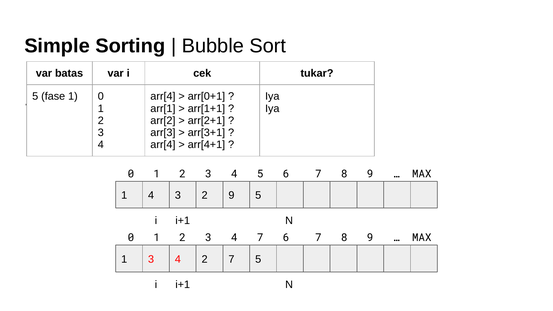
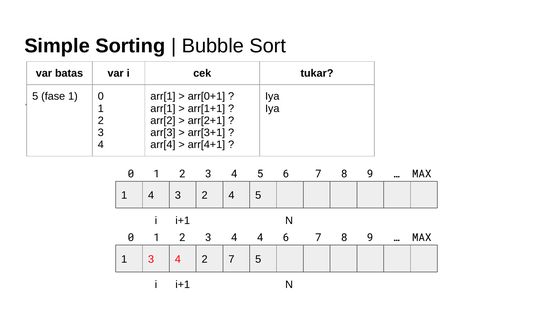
arr[4: arr[4 -> arr[1 (163, 96)
2 9: 9 -> 4 (231, 195)
4 7: 7 -> 4 (260, 238)
